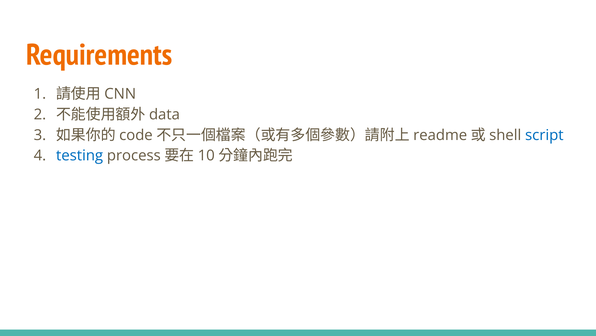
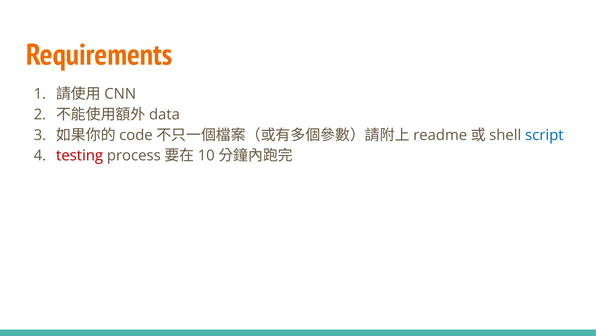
testing colour: blue -> red (80, 155)
